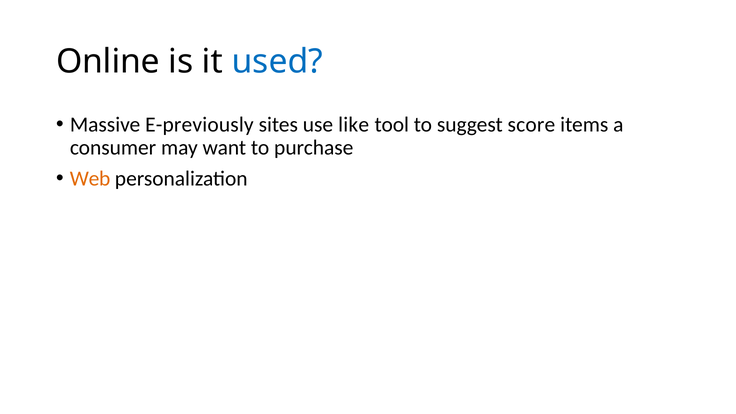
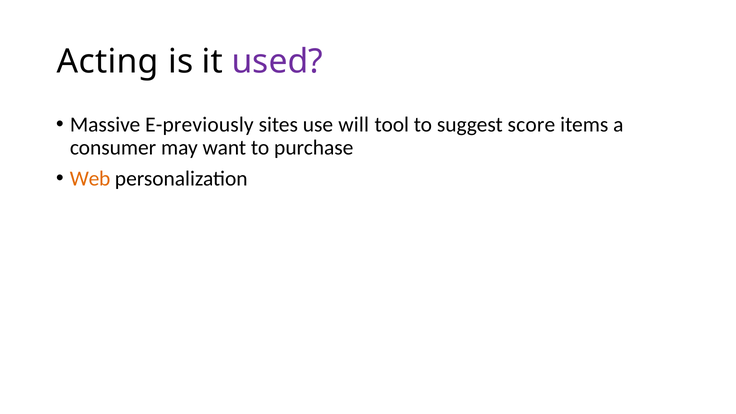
Online: Online -> Acting (108, 62)
used colour: blue -> purple (277, 62)
like: like -> will (354, 124)
